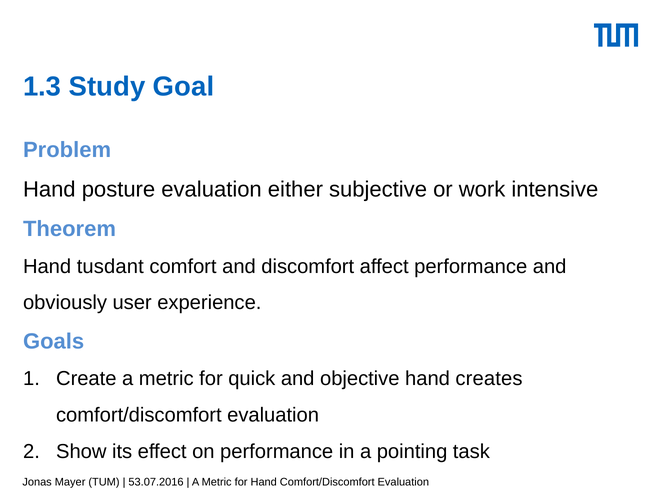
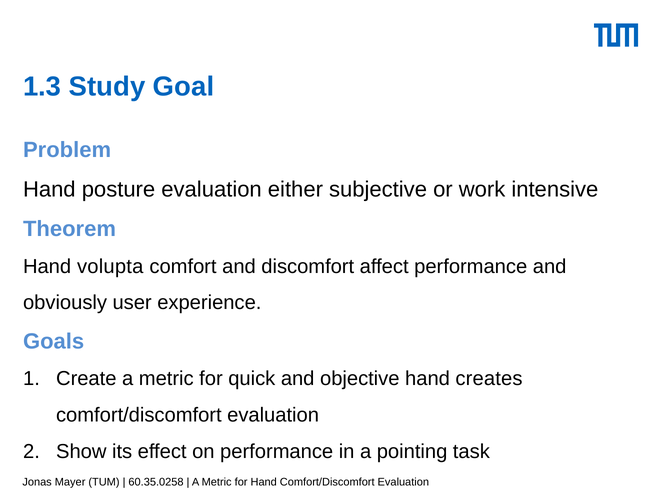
tusdant: tusdant -> volupta (110, 266)
53.07.2016: 53.07.2016 -> 60.35.0258 (156, 482)
